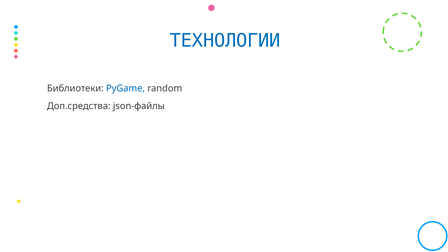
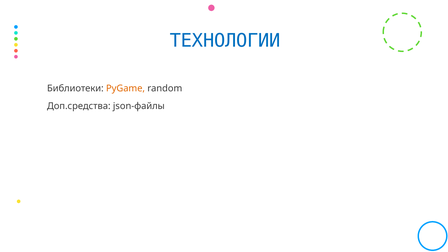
PyGame colour: blue -> orange (126, 88)
